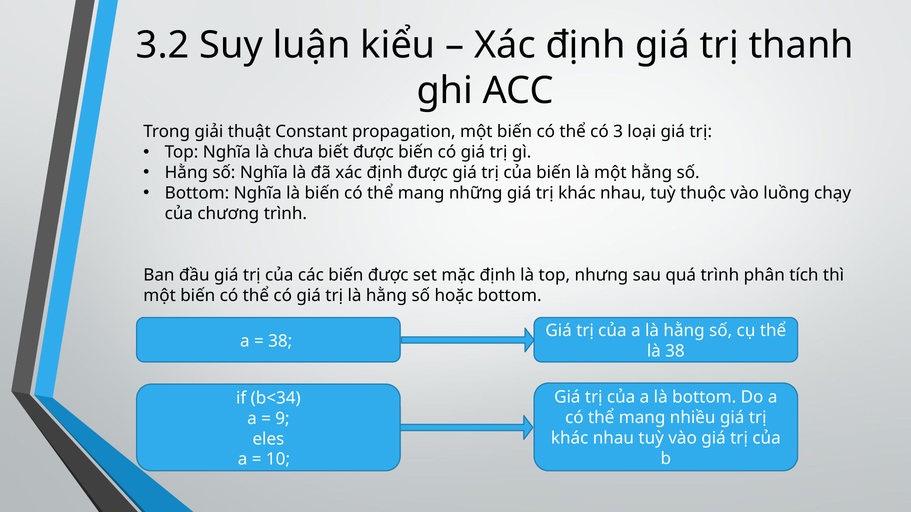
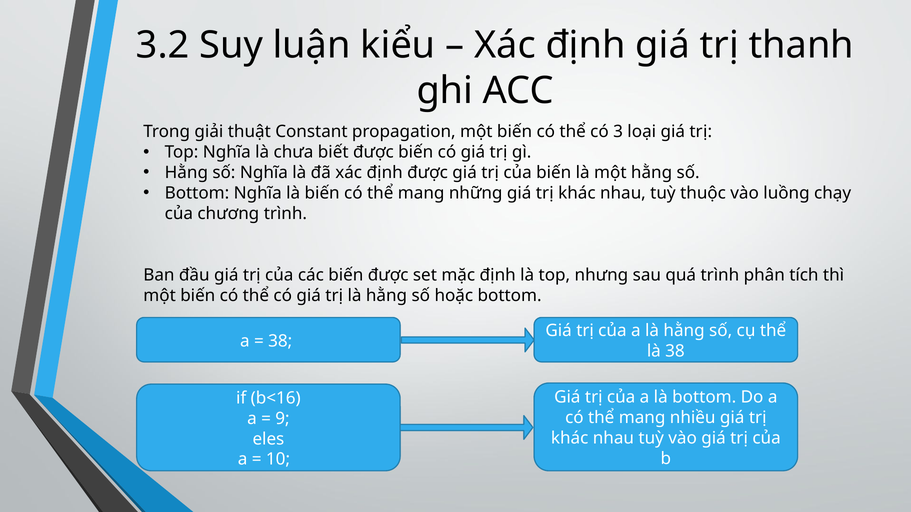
b<34: b<34 -> b<16 (276, 398)
